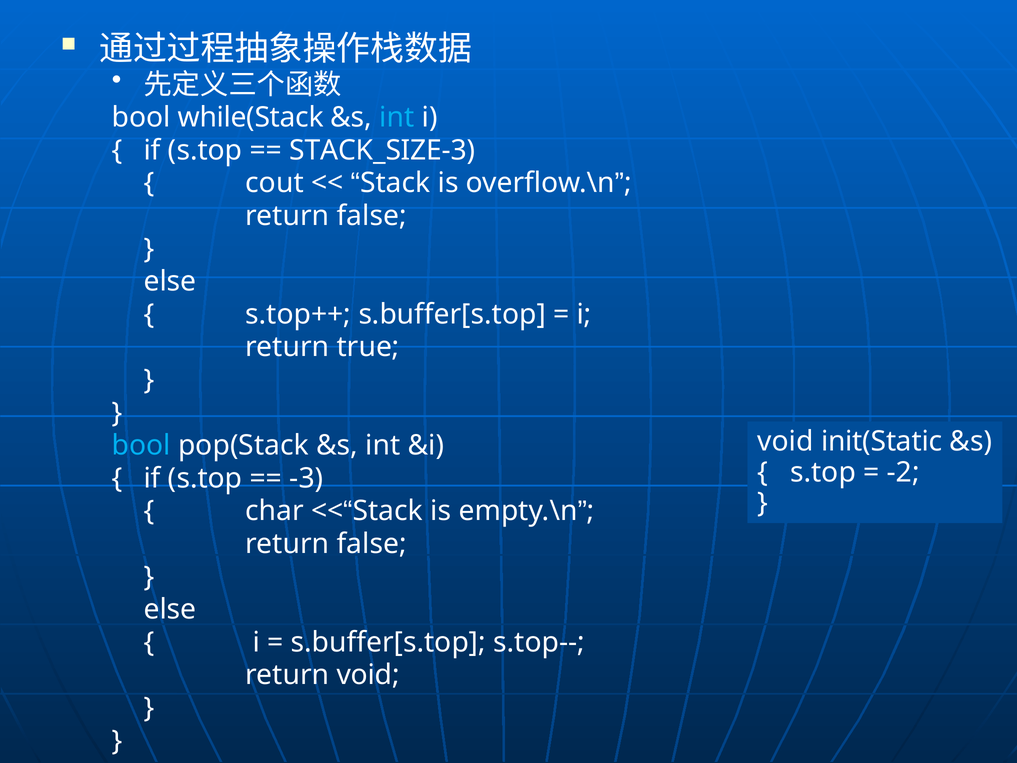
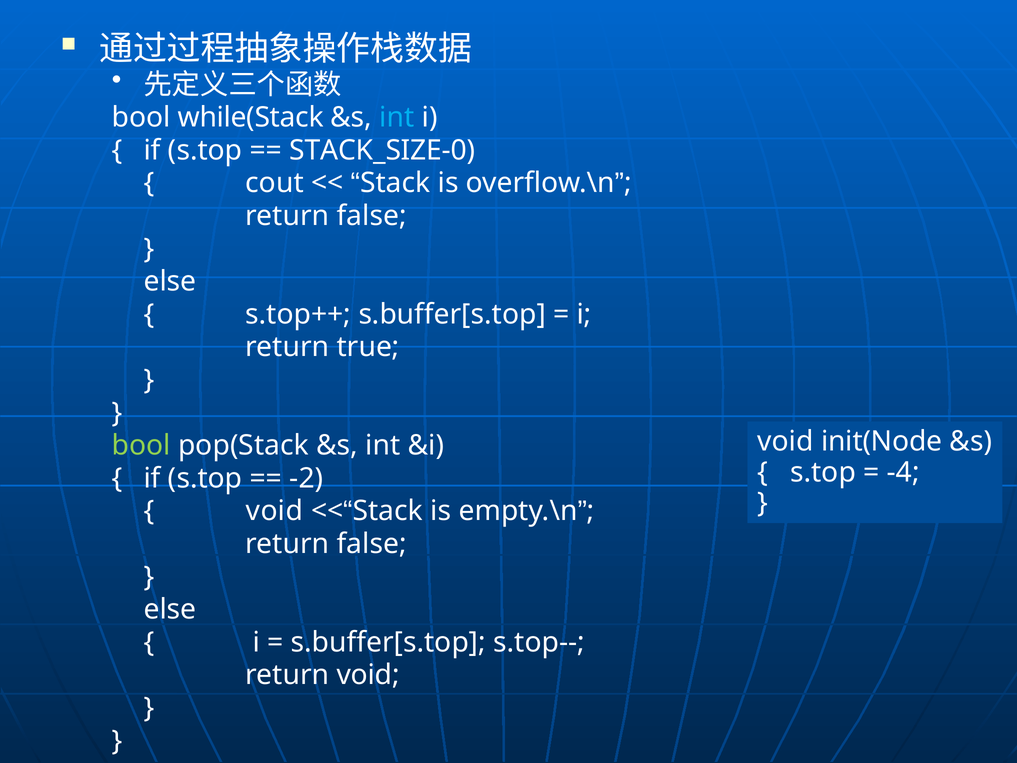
STACK_SIZE-3: STACK_SIZE-3 -> STACK_SIZE-0 (382, 150)
init(Static: init(Static -> init(Node (882, 442)
bool colour: light blue -> light green (141, 445)
-2: -2 -> -4 (903, 472)
-3: -3 -> -2 (306, 478)
char: char -> void (274, 511)
